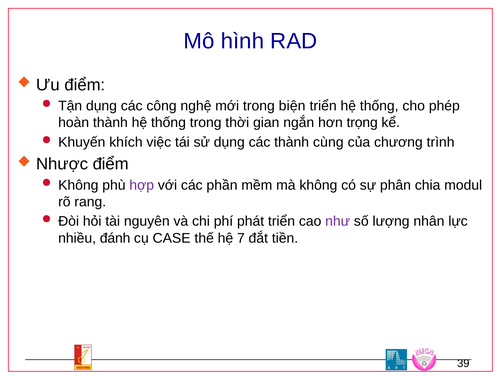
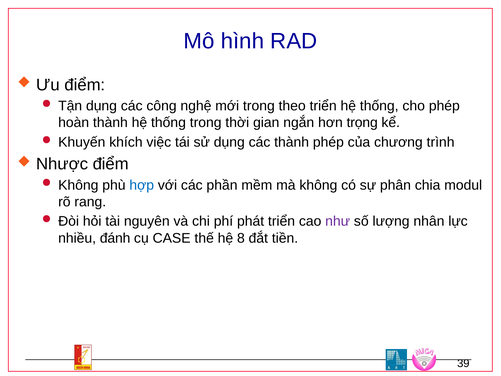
biện: biện -> theo (292, 106)
thành cùng: cùng -> phép (328, 142)
hợp colour: purple -> blue (142, 185)
7: 7 -> 8 (241, 238)
